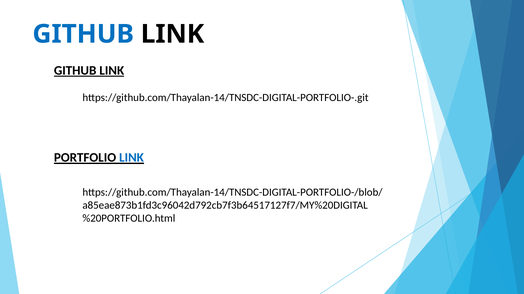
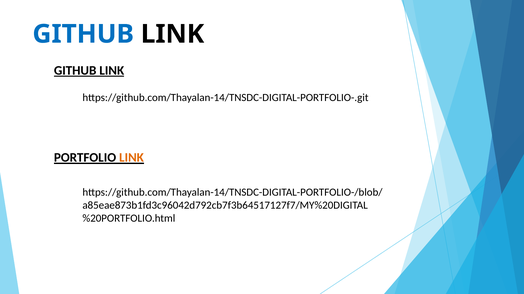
LINK colour: blue -> orange (131, 158)
